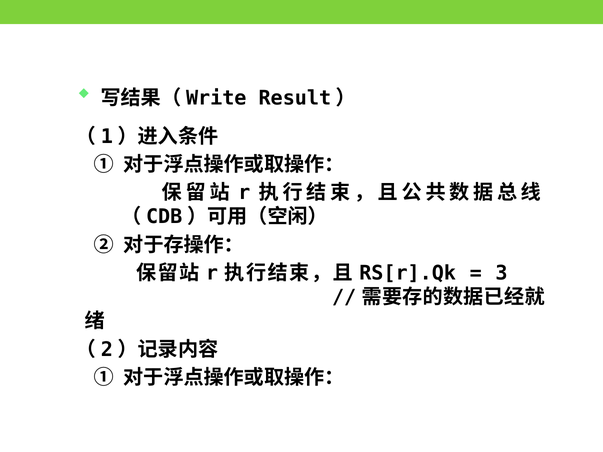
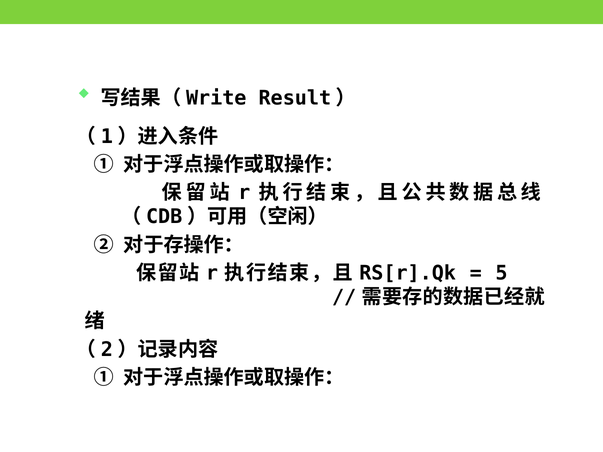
3: 3 -> 5 (501, 273)
